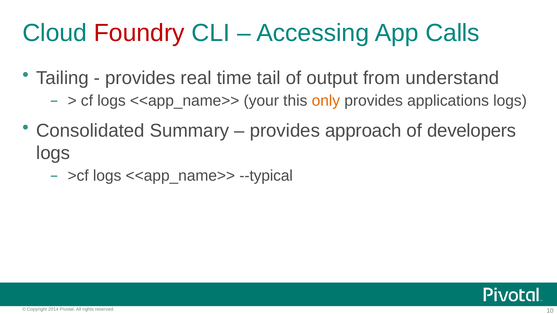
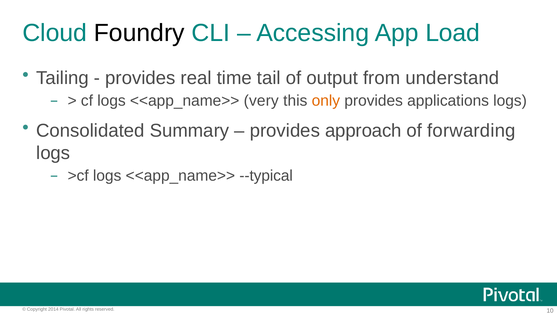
Foundry colour: red -> black (139, 33)
Calls: Calls -> Load (453, 33)
your: your -> very (261, 100)
developers: developers -> forwarding (471, 130)
